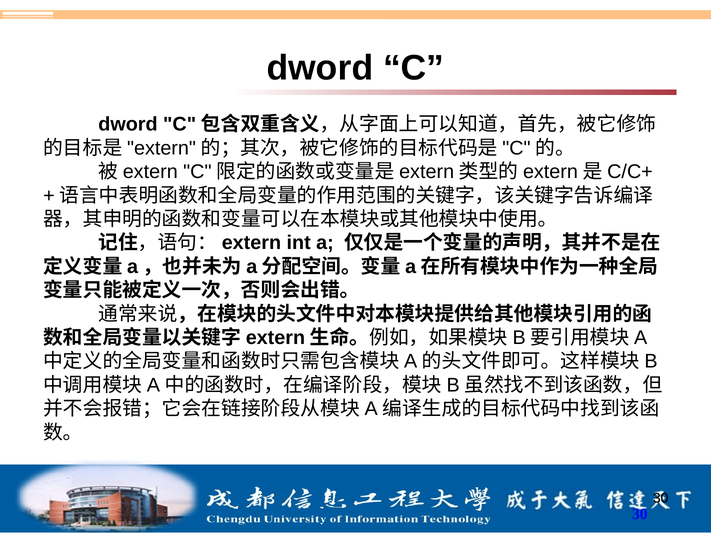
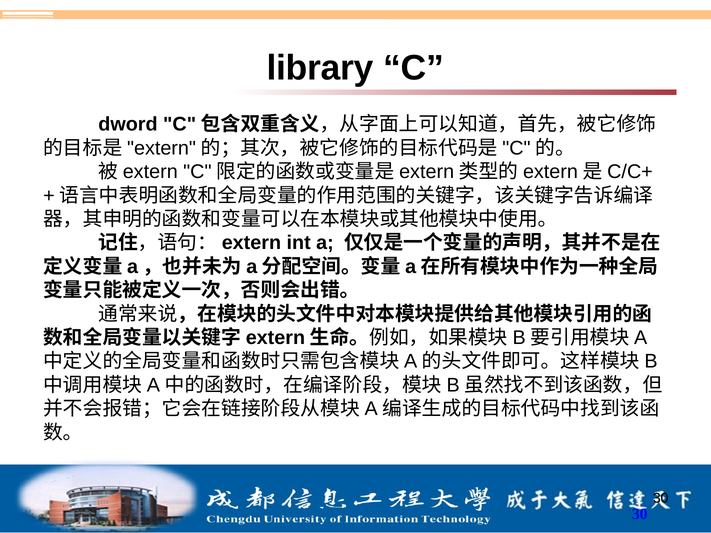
dword: dword -> library (320, 68)
